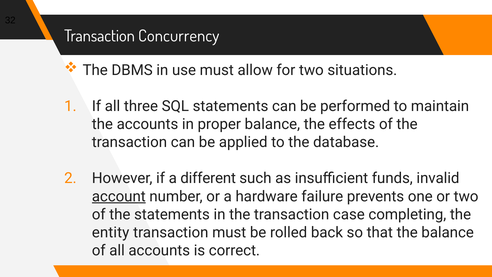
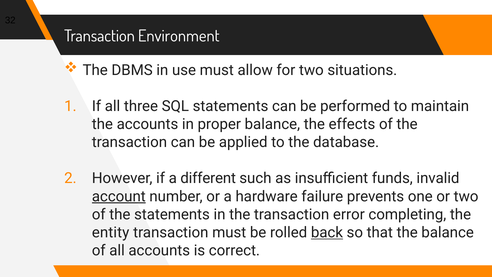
Concurrency: Concurrency -> Environment (179, 36)
case: case -> error (349, 214)
back underline: none -> present (327, 232)
